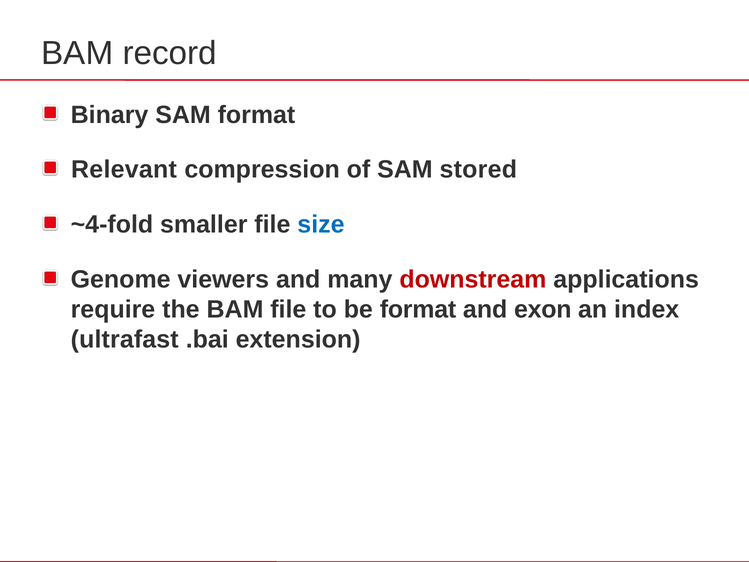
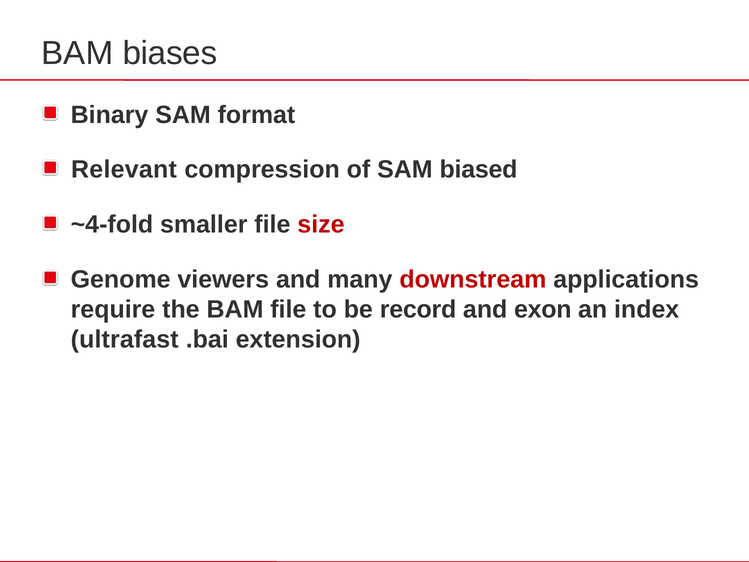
record: record -> biases (170, 53)
stored: stored -> biased (479, 170)
size colour: blue -> red (321, 225)
be format: format -> record (418, 309)
